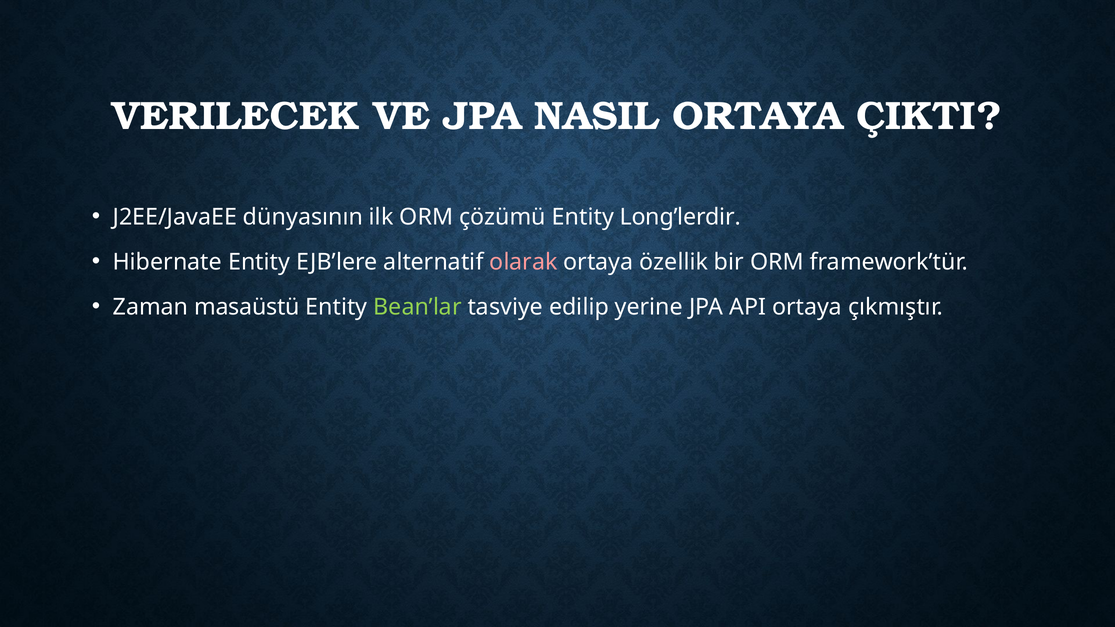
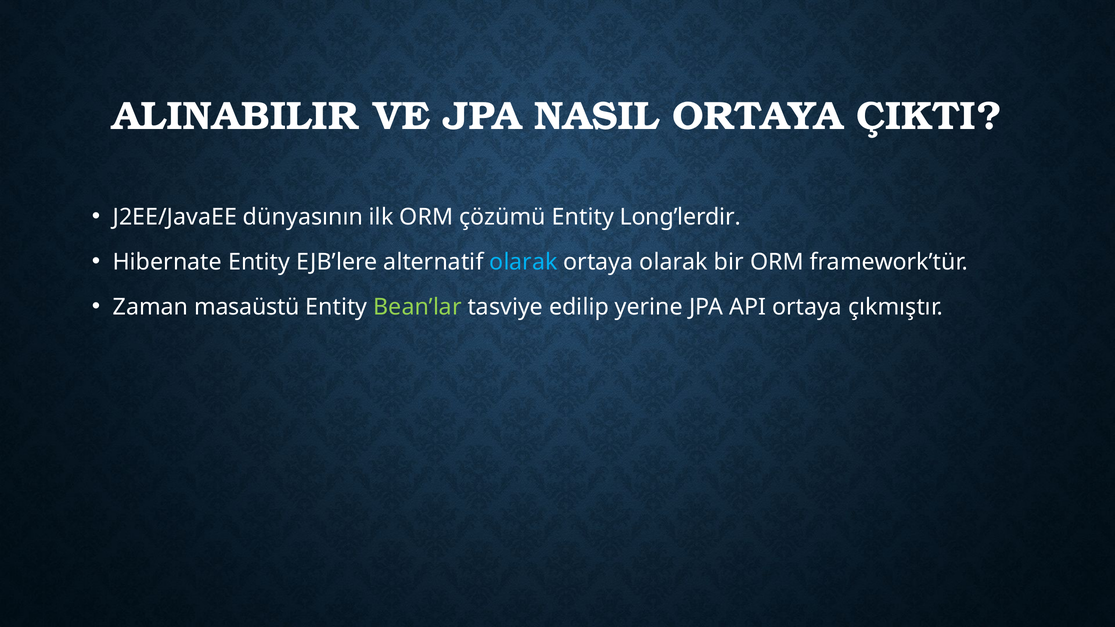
VERILECEK: VERILECEK -> ALINABILIR (236, 116)
olarak colour: pink -> light blue (523, 262)
ortaya özellik: özellik -> olarak (674, 262)
